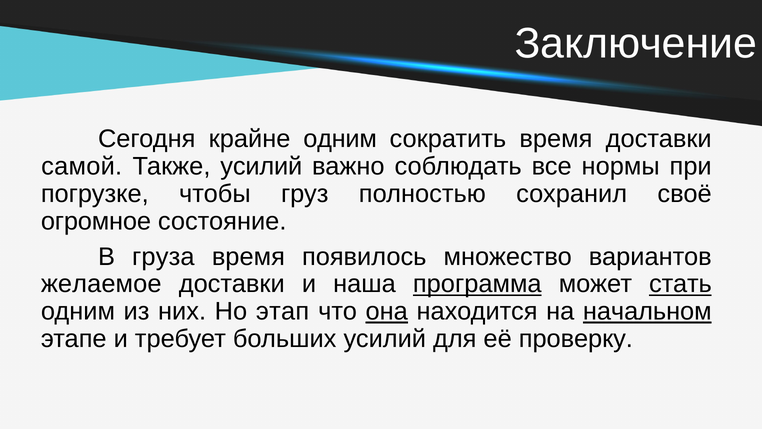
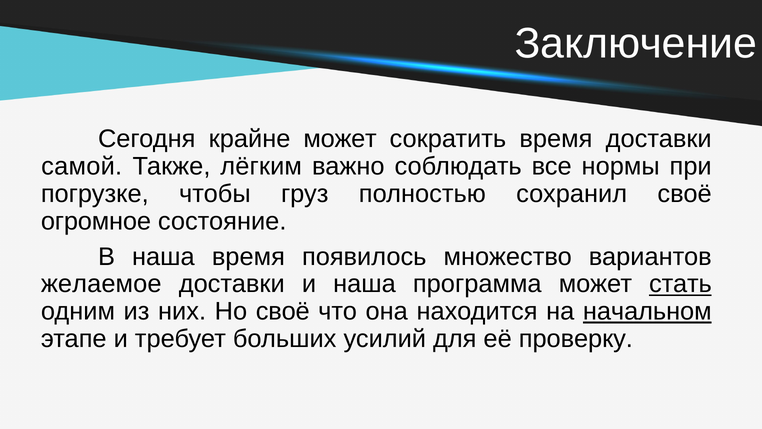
крайне одним: одним -> может (340, 139)
Также усилий: усилий -> лёгким (261, 166)
В груза: груза -> наша (163, 256)
программа underline: present -> none (477, 284)
Но этап: этап -> своё (283, 311)
она underline: present -> none (387, 311)
